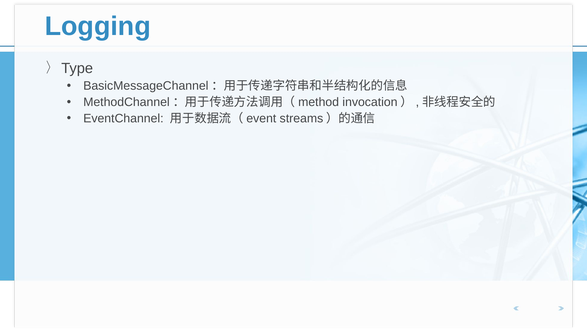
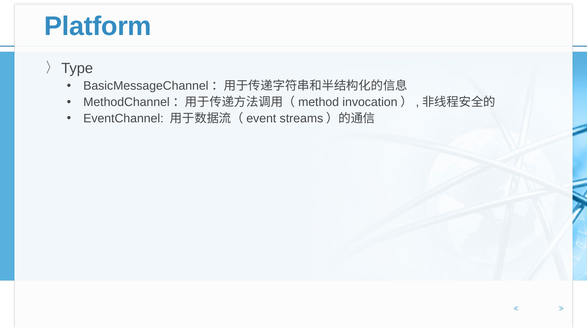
Logging: Logging -> Platform (98, 26)
